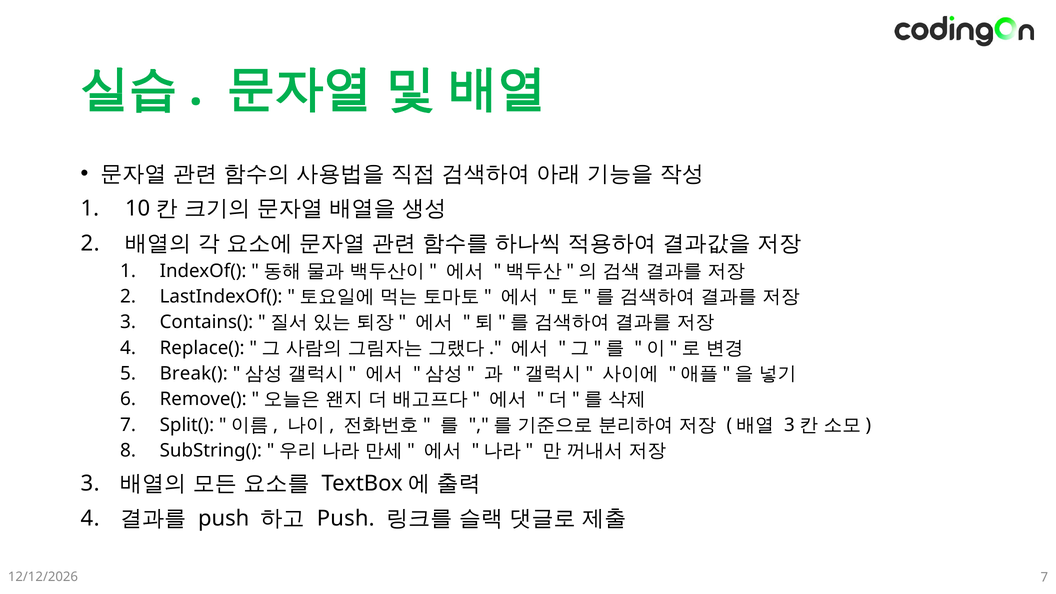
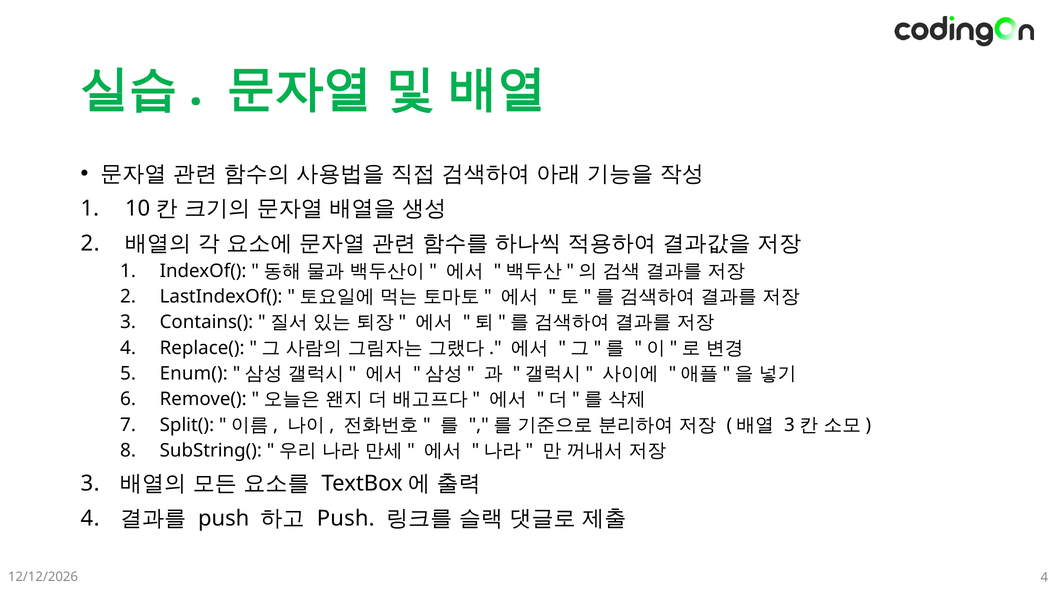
Break(: Break( -> Enum( (194, 374)
7: 7 -> 4 (1044, 577)
